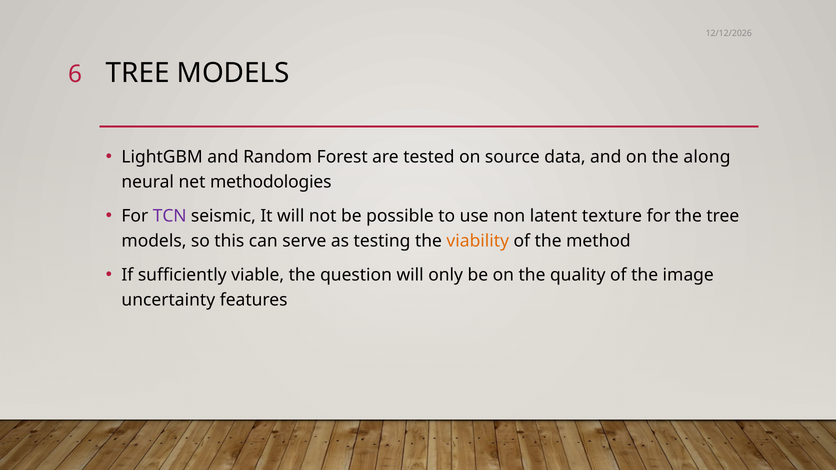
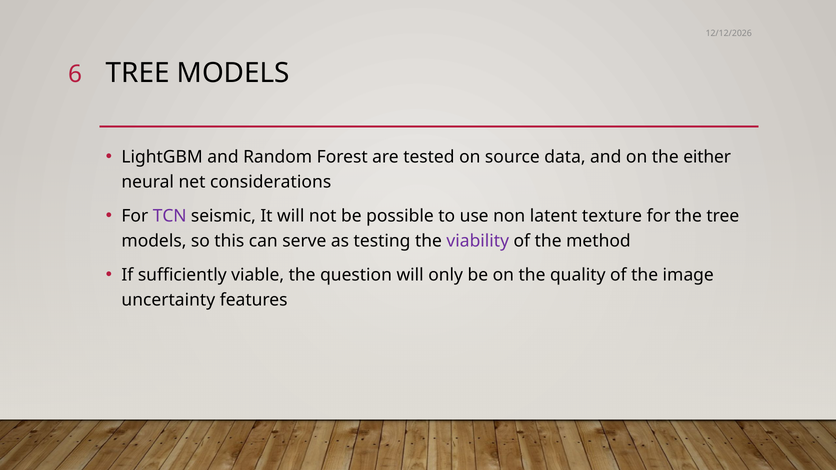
along: along -> either (707, 157)
methodologies: methodologies -> considerations (271, 182)
viability colour: orange -> purple (478, 241)
